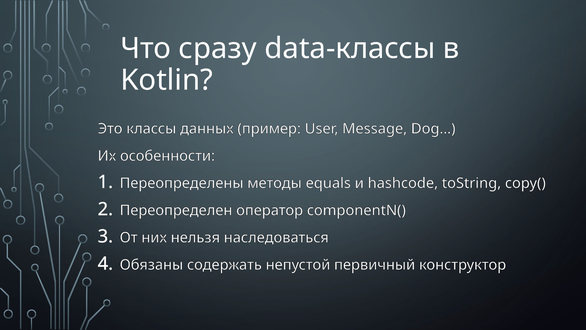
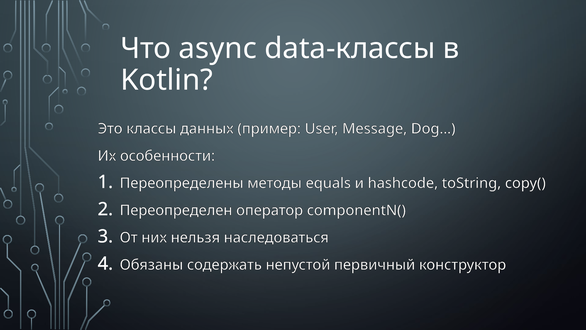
сразу: сразу -> async (218, 48)
